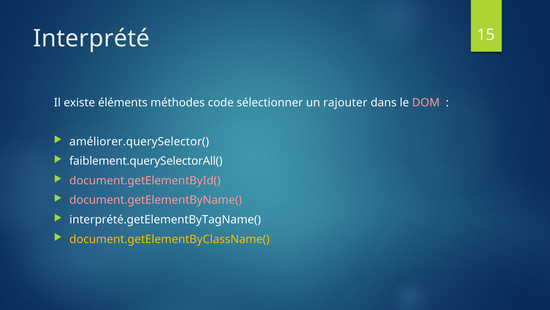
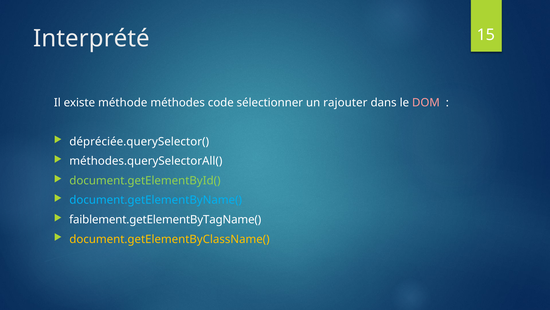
éléments: éléments -> méthode (123, 102)
améliorer.querySelector(: améliorer.querySelector( -> dépréciée.querySelector( (139, 141)
faiblement.querySelectorAll(: faiblement.querySelectorAll( -> méthodes.querySelectorAll( (146, 161)
document.getElementById( colour: pink -> light green (145, 180)
document.getElementByName( colour: pink -> light blue (156, 200)
interprété.getElementByTagName(: interprété.getElementByTagName( -> faiblement.getElementByTagName( (165, 219)
